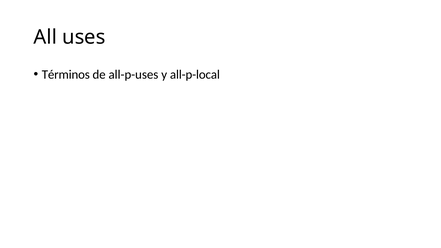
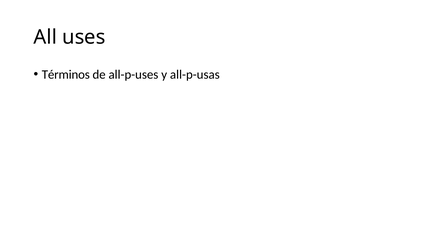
all-p-local: all-p-local -> all-p-usas (195, 75)
